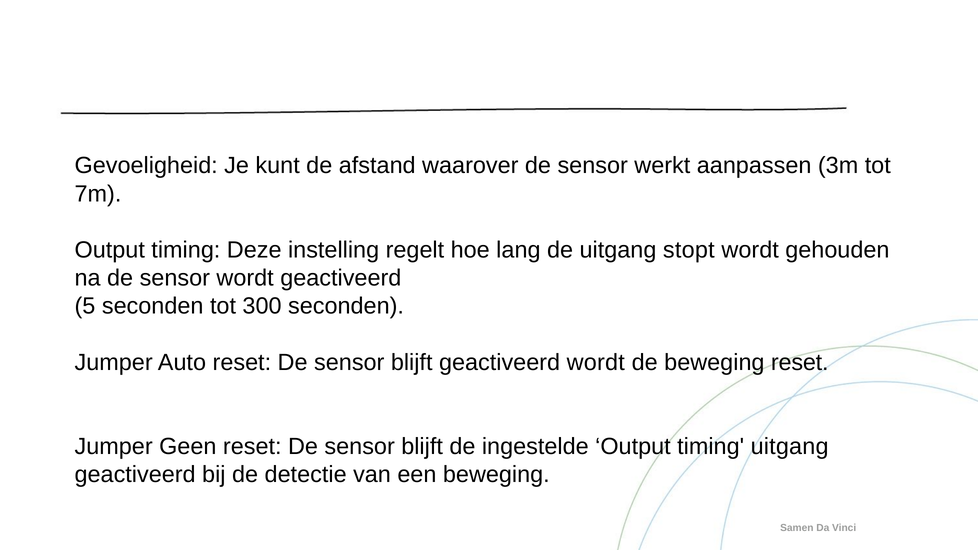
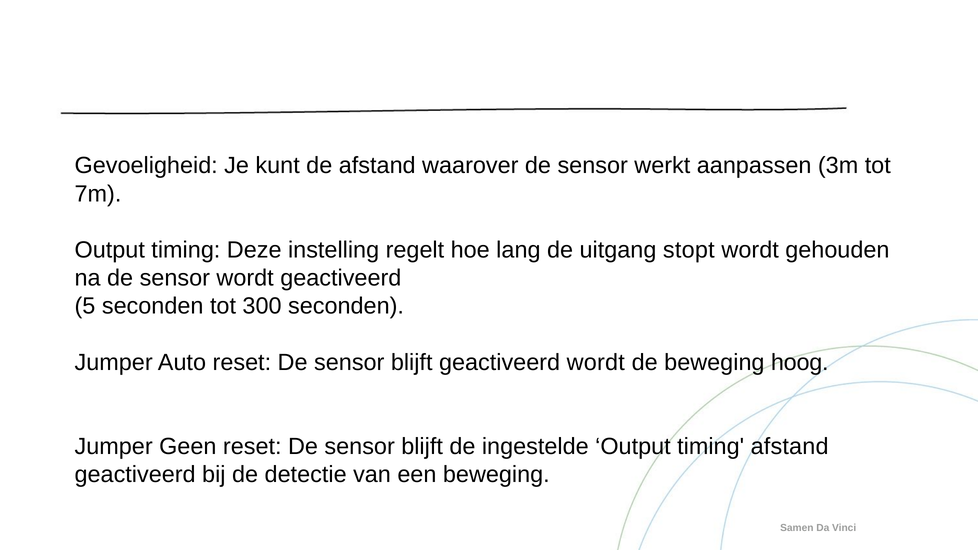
beweging reset: reset -> hoog (800, 362)
timing uitgang: uitgang -> afstand (790, 447)
